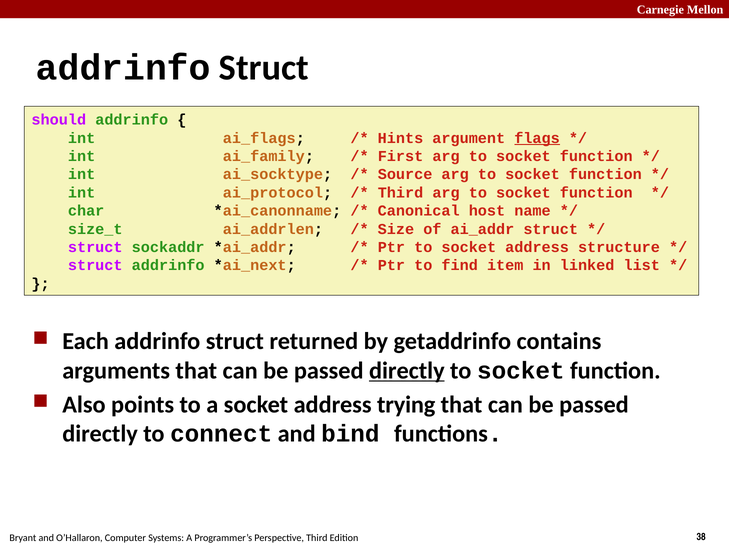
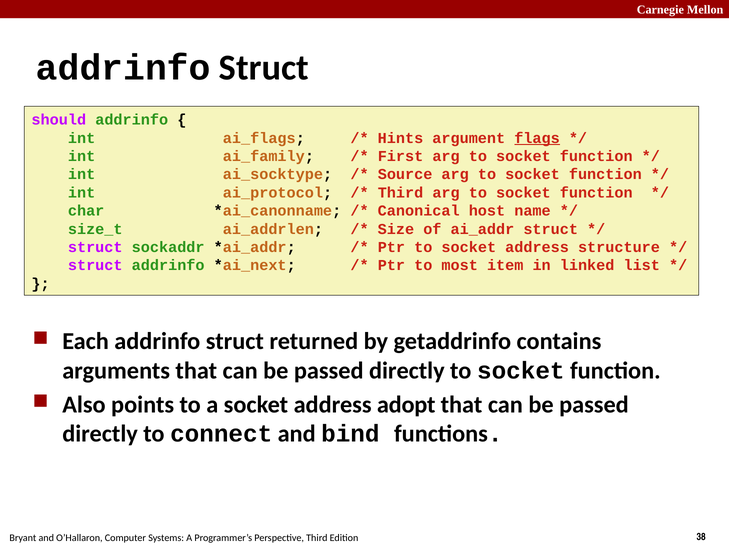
find: find -> most (460, 266)
directly underline: present -> none (407, 371)
trying: trying -> adopt (406, 405)
